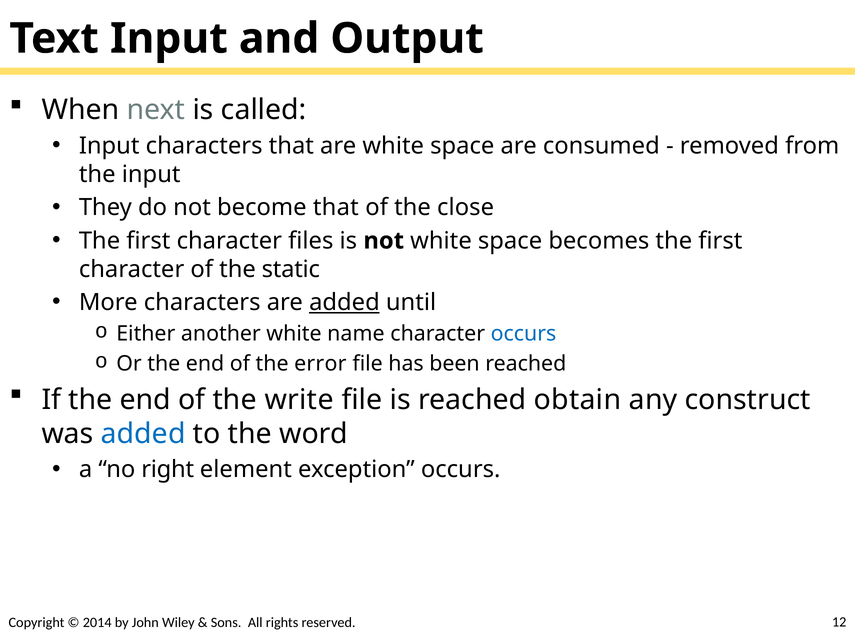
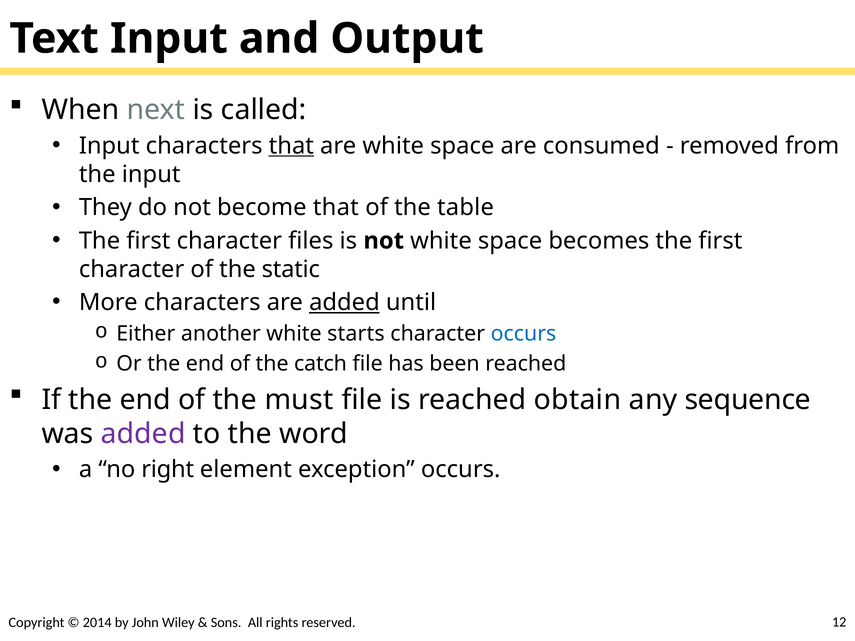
that underline: none -> present (291, 146)
close: close -> table (466, 208)
name: name -> starts (356, 334)
error: error -> catch (320, 364)
write: write -> must (299, 400)
construct: construct -> sequence (748, 400)
added colour: blue -> purple (143, 434)
